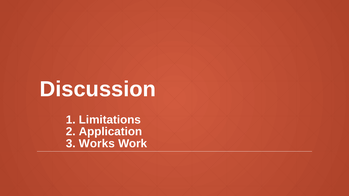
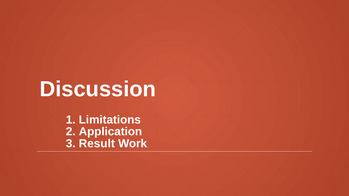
Works: Works -> Result (97, 144)
